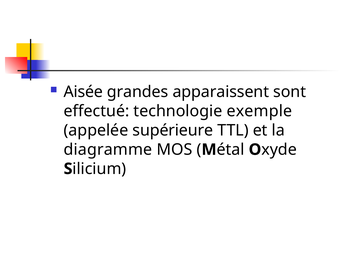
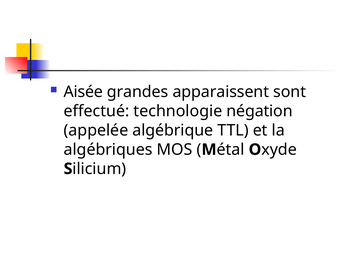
exemple: exemple -> négation (260, 111)
supérieure: supérieure -> algébrique (173, 130)
diagramme: diagramme -> algébriques (108, 150)
